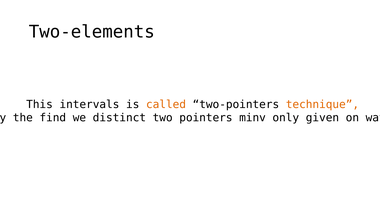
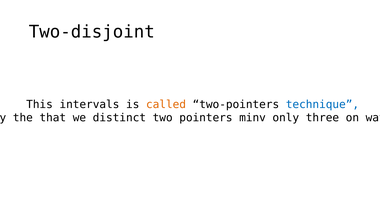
Two-elements: Two-elements -> Two-disjoint (92, 32)
technique colour: orange -> blue (322, 104)
find: find -> that (53, 118)
given: given -> three (322, 118)
